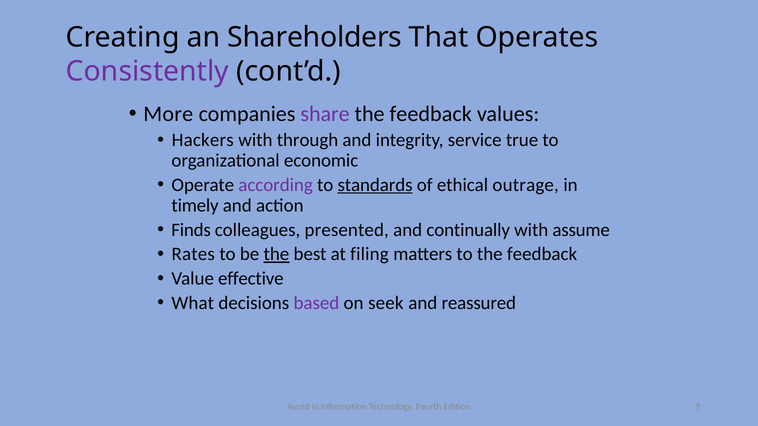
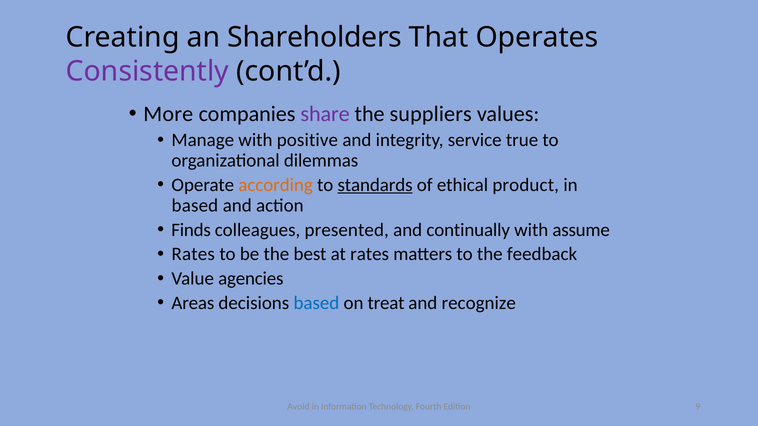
feedback: feedback -> suppliers (431, 114)
Hackers: Hackers -> Manage (203, 140)
through: through -> positive (307, 140)
economic: economic -> dilemmas (321, 161)
according colour: purple -> orange (276, 185)
outrage: outrage -> product (526, 185)
timely: timely -> based (195, 206)
the underline: present -> none (276, 254)
at filing: filing -> rates (370, 254)
effective: effective -> agencies (251, 279)
What: What -> Areas (193, 303)
based colour: purple -> blue (316, 303)
seek: seek -> treat (386, 303)
reassured: reassured -> recognize (479, 303)
